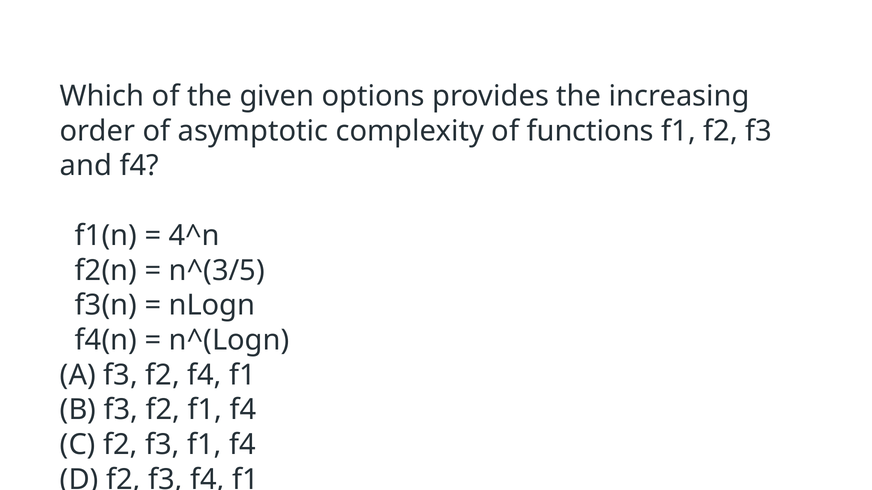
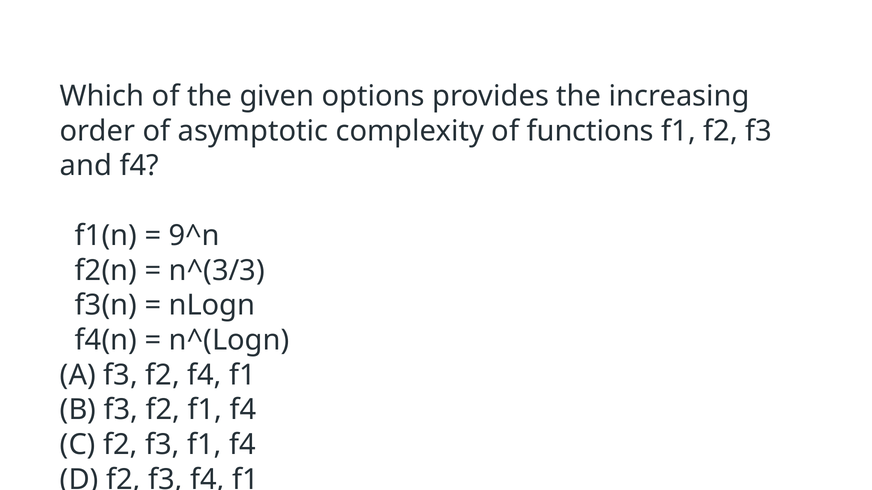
4^n: 4^n -> 9^n (194, 236)
n^(3/5: n^(3/5 -> n^(3/3 (217, 271)
